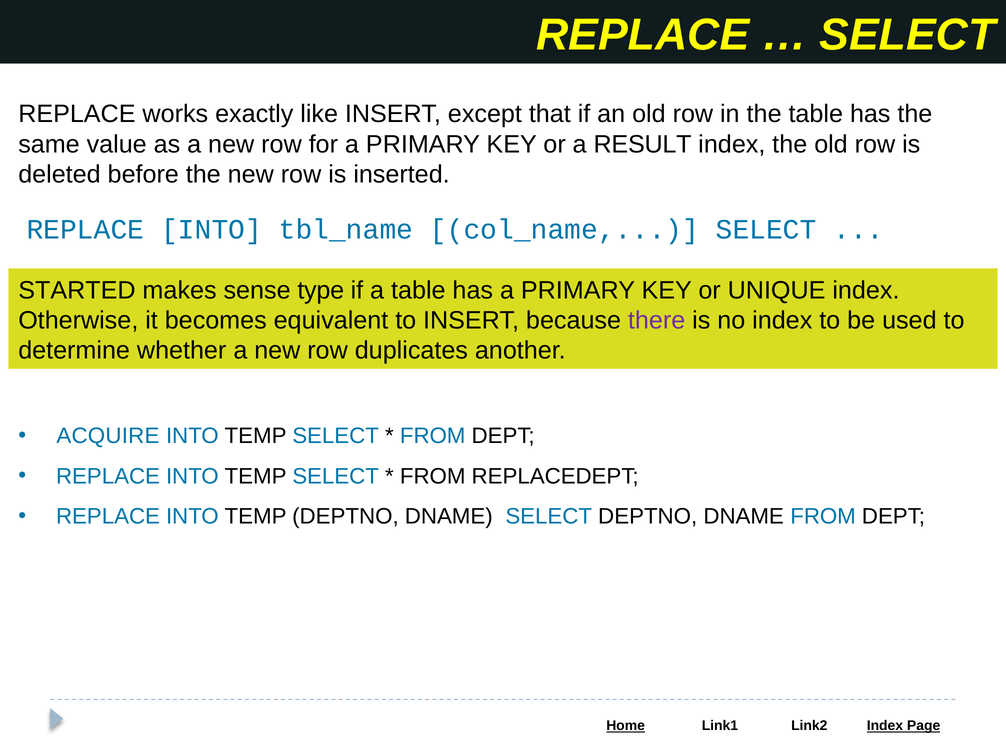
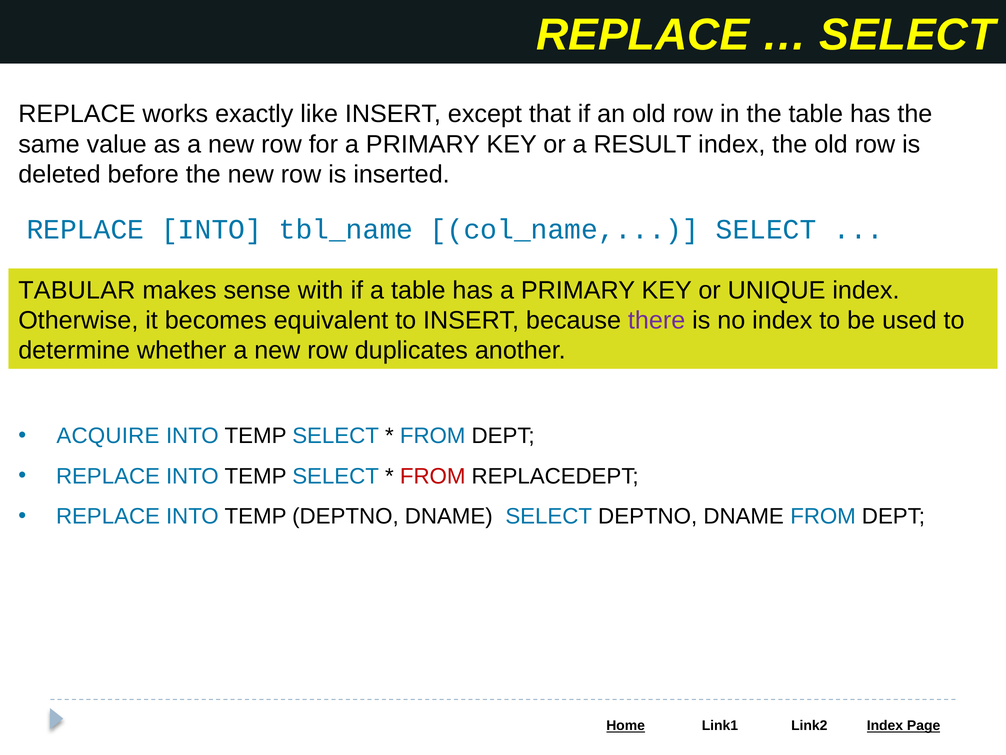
STARTED: STARTED -> TABULAR (77, 290)
type: type -> with (321, 290)
FROM colour: black -> red (433, 476)
